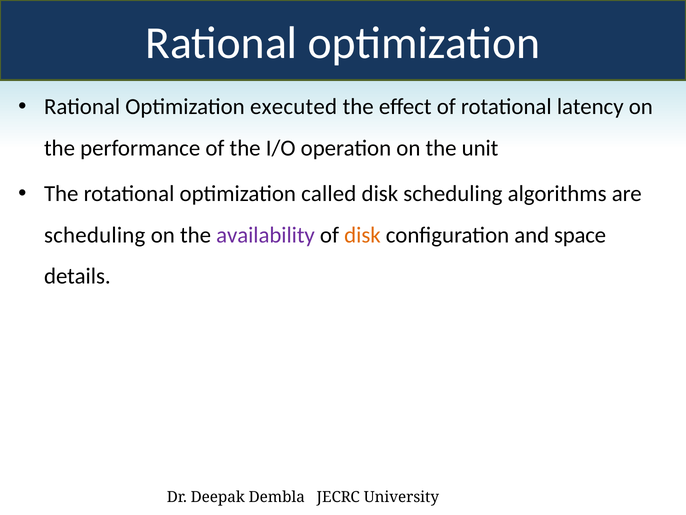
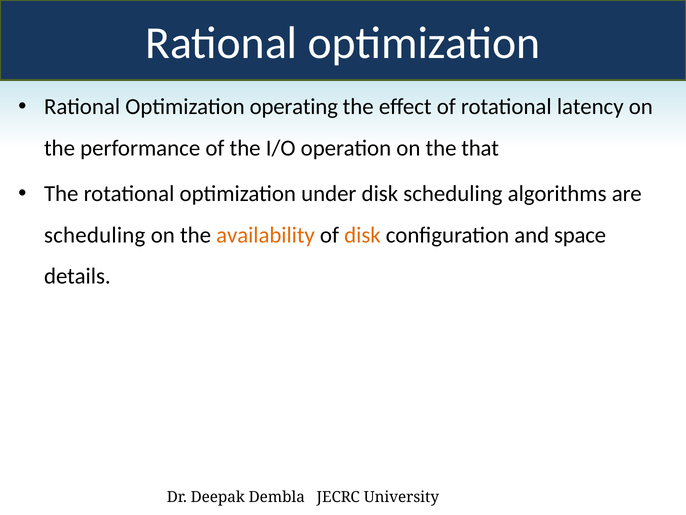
executed: executed -> operating (294, 107)
unit: unit -> that (480, 148)
called: called -> under (329, 194)
availability colour: purple -> orange (265, 235)
